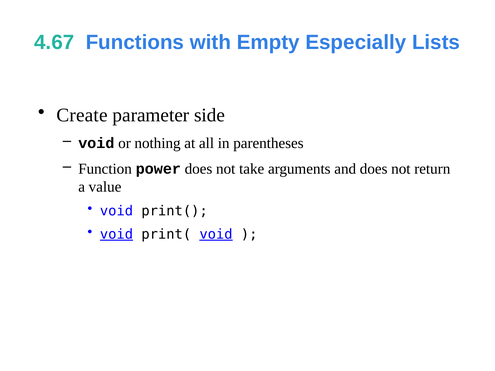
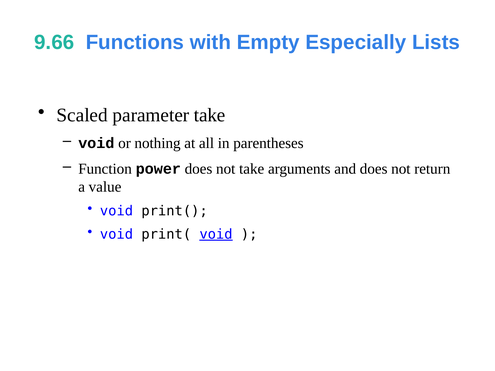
4.67: 4.67 -> 9.66 (54, 42)
Create: Create -> Scaled (82, 115)
parameter side: side -> take (210, 115)
void underline: present -> none (116, 234)
